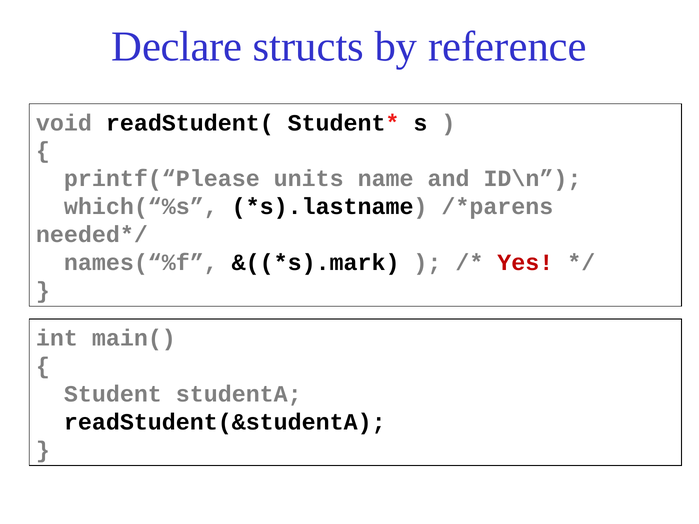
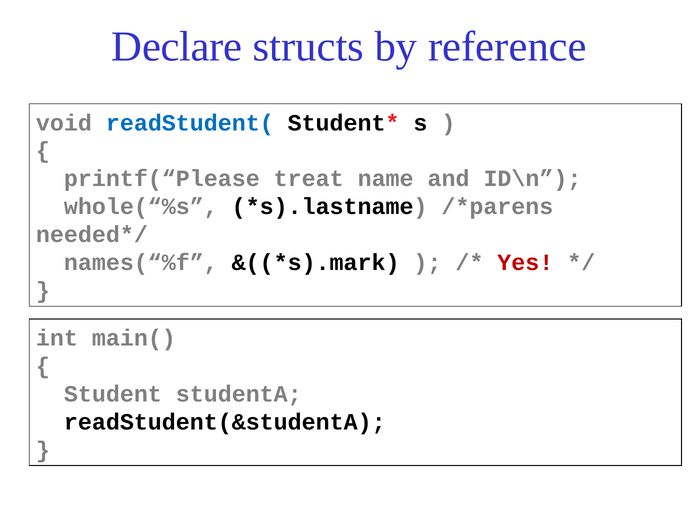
readStudent( colour: black -> blue (190, 123)
units: units -> treat (309, 179)
which(“%s: which(“%s -> whole(“%s (141, 207)
